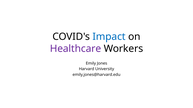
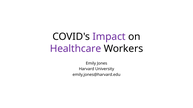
Impact colour: blue -> purple (109, 37)
